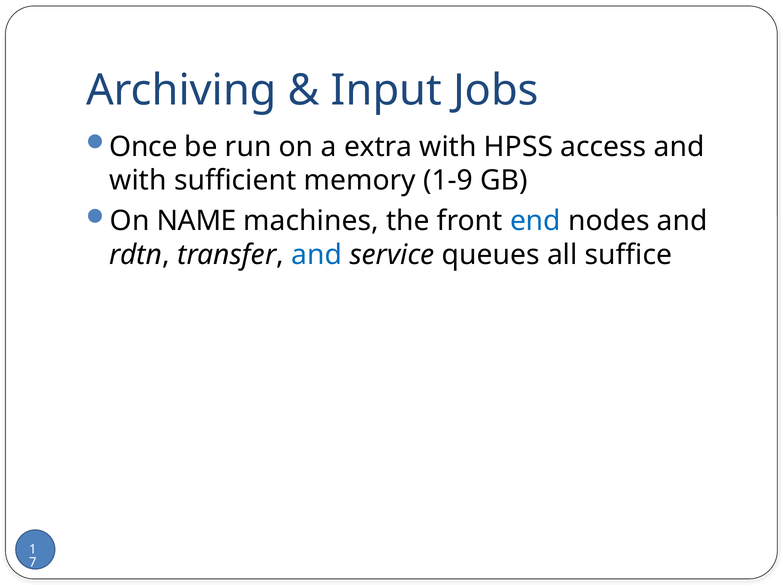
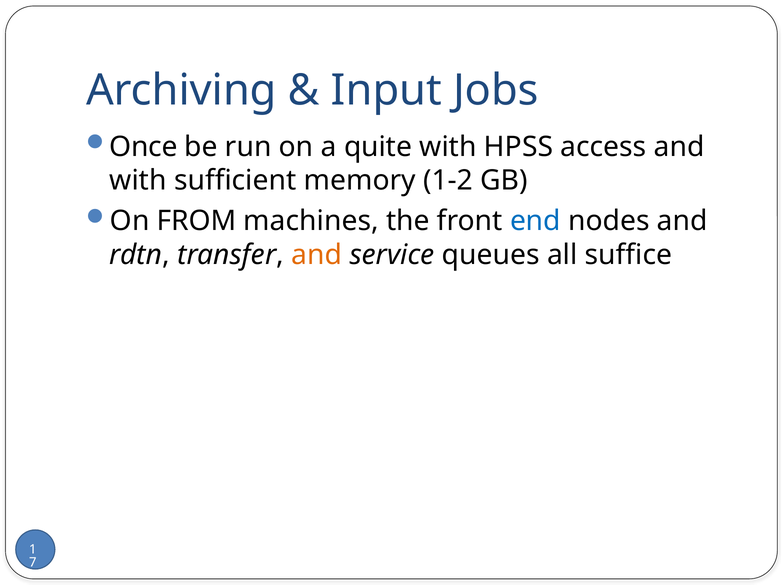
extra: extra -> quite (378, 147)
1-9: 1-9 -> 1-2 (448, 181)
NAME: NAME -> FROM (197, 221)
and colour: blue -> orange (317, 255)
